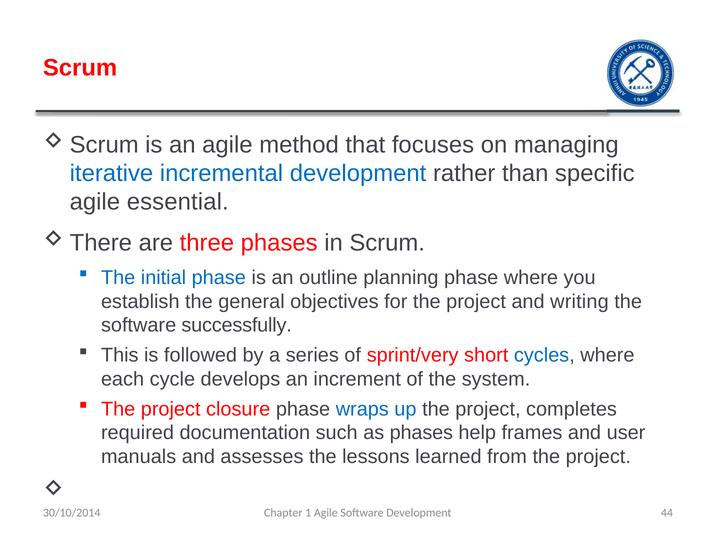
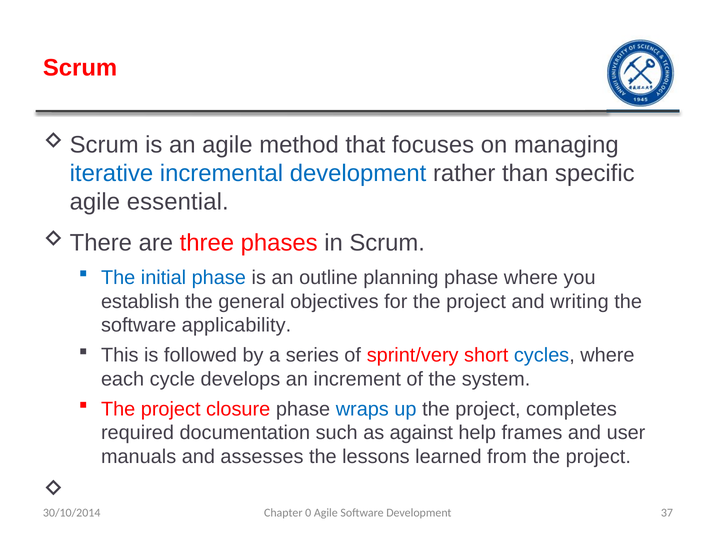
successfully: successfully -> applicability (236, 325)
as phases: phases -> against (421, 433)
1: 1 -> 0 (308, 513)
44: 44 -> 37 (667, 513)
